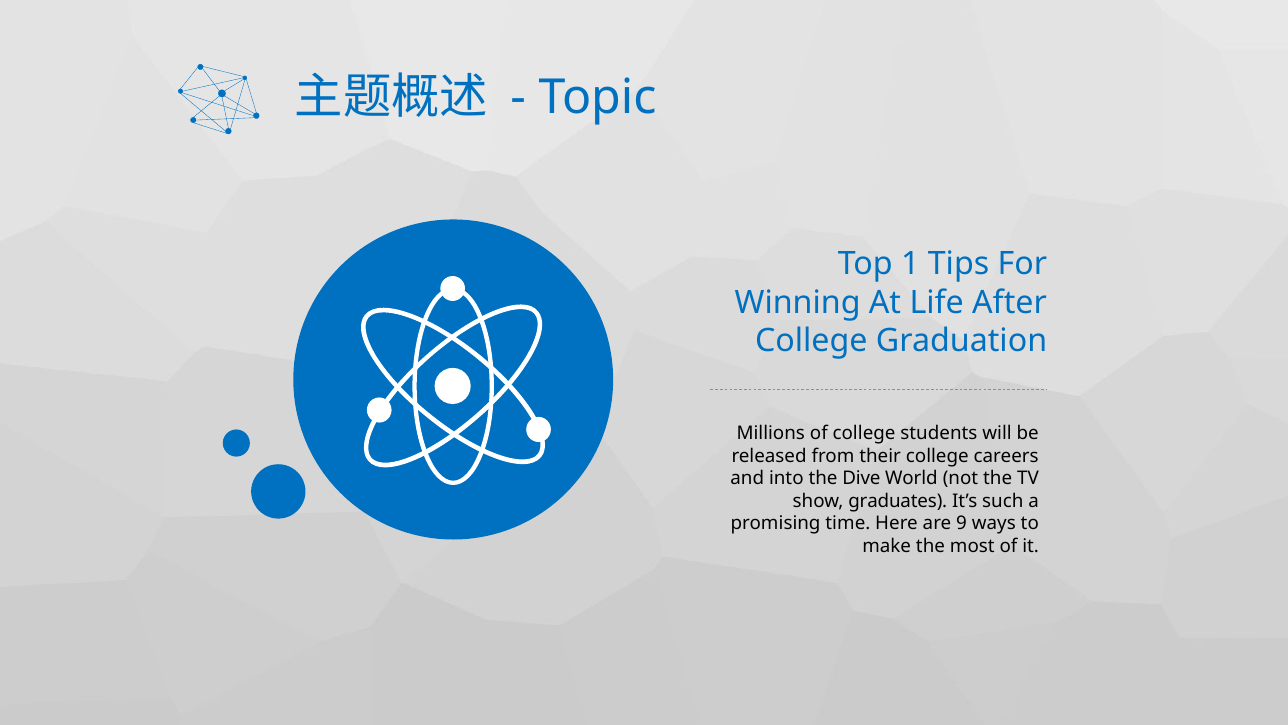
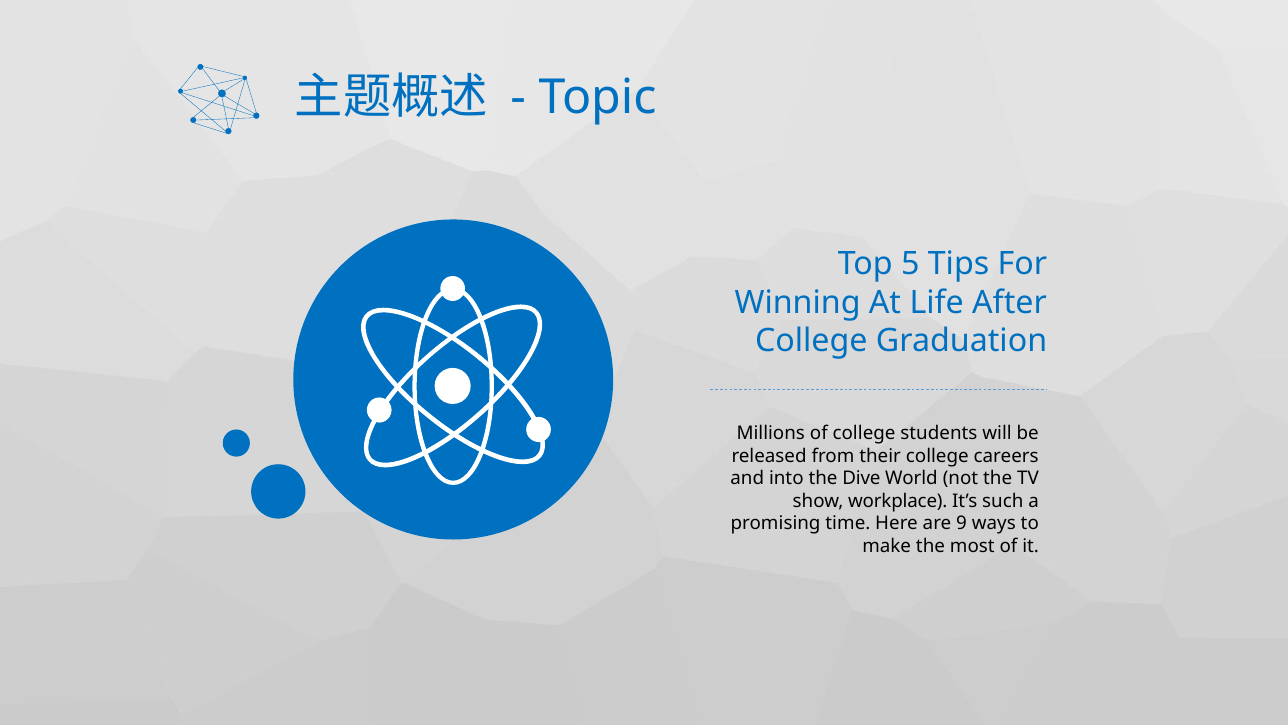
1: 1 -> 5 (910, 264)
graduates: graduates -> workplace (898, 501)
